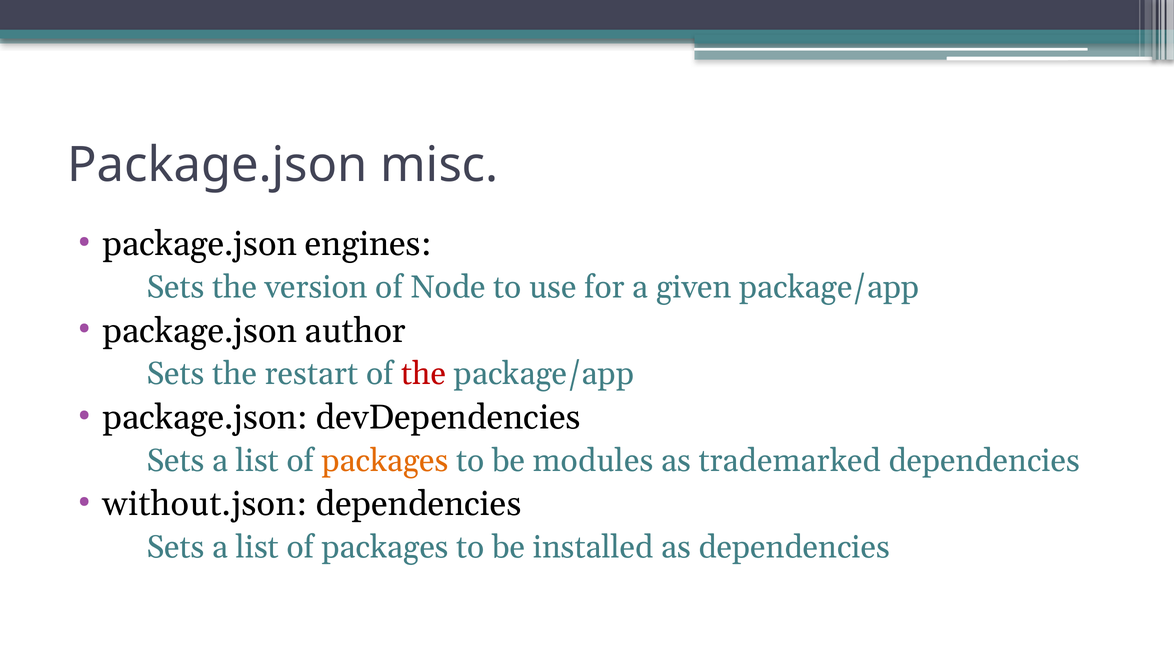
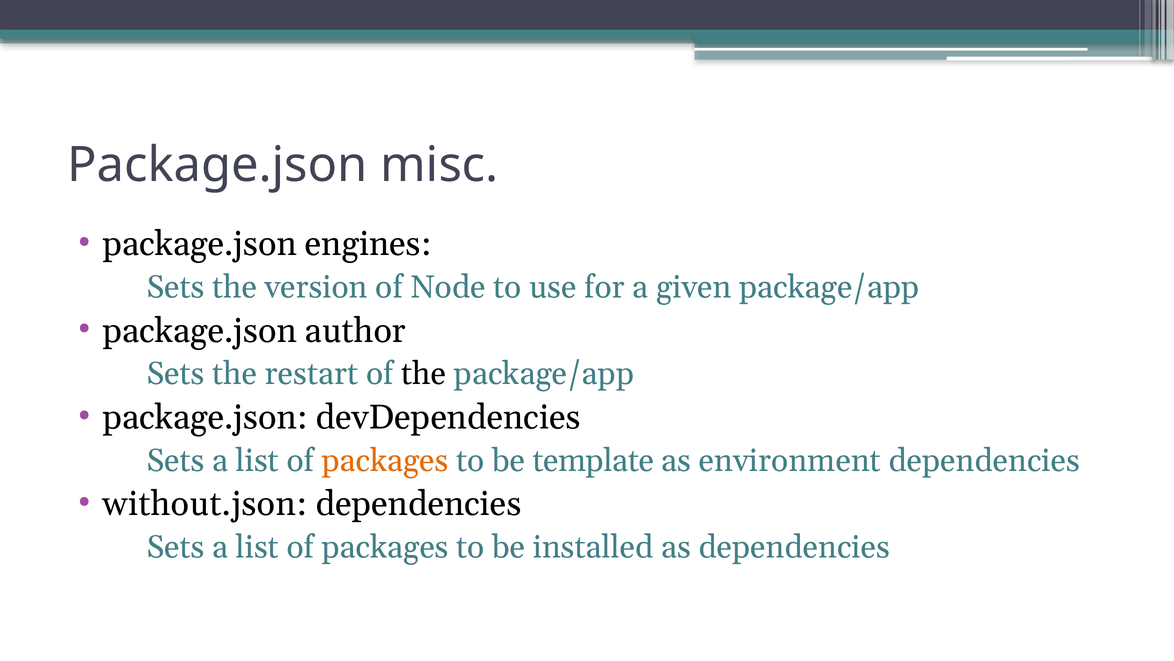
the colour: red -> black (424, 374)
modules: modules -> template (593, 460)
trademarked: trademarked -> environment (790, 460)
